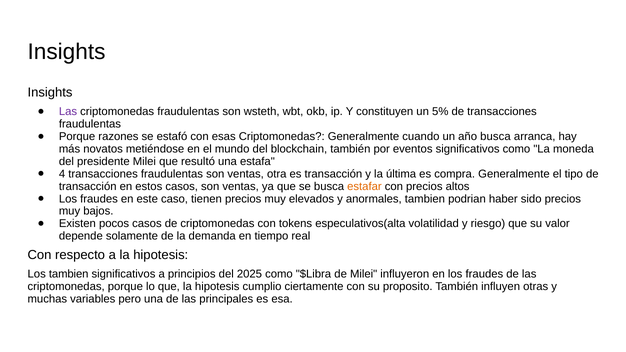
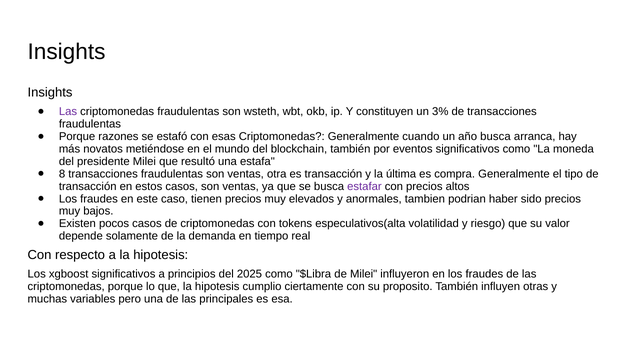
5%: 5% -> 3% (440, 112)
4: 4 -> 8 (62, 174)
estafar colour: orange -> purple (364, 186)
Los tambien: tambien -> xgboost (69, 274)
